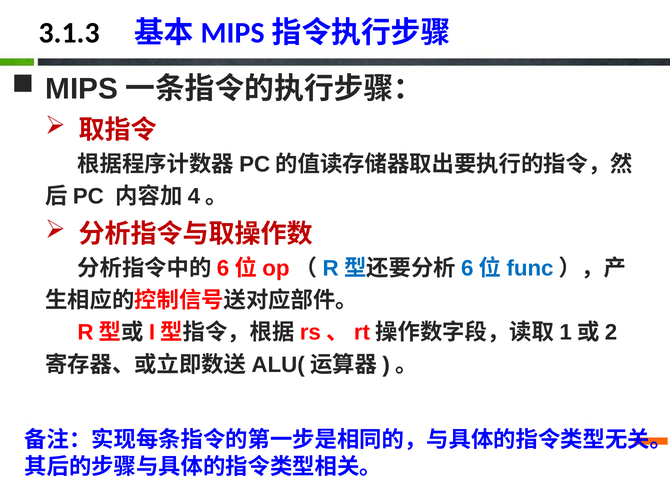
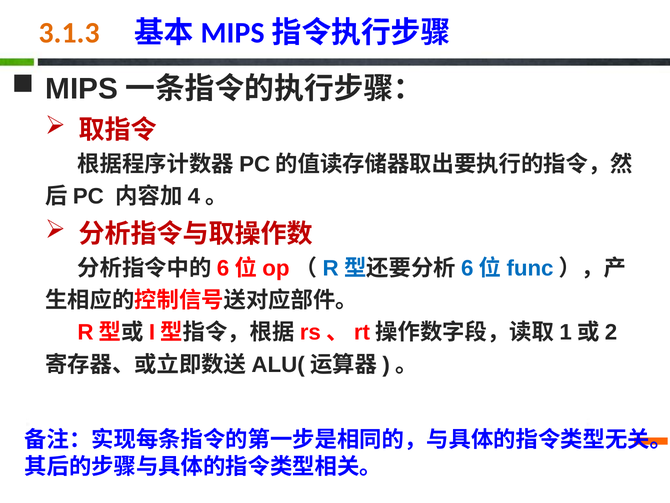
3.1.3 colour: black -> orange (69, 33)
